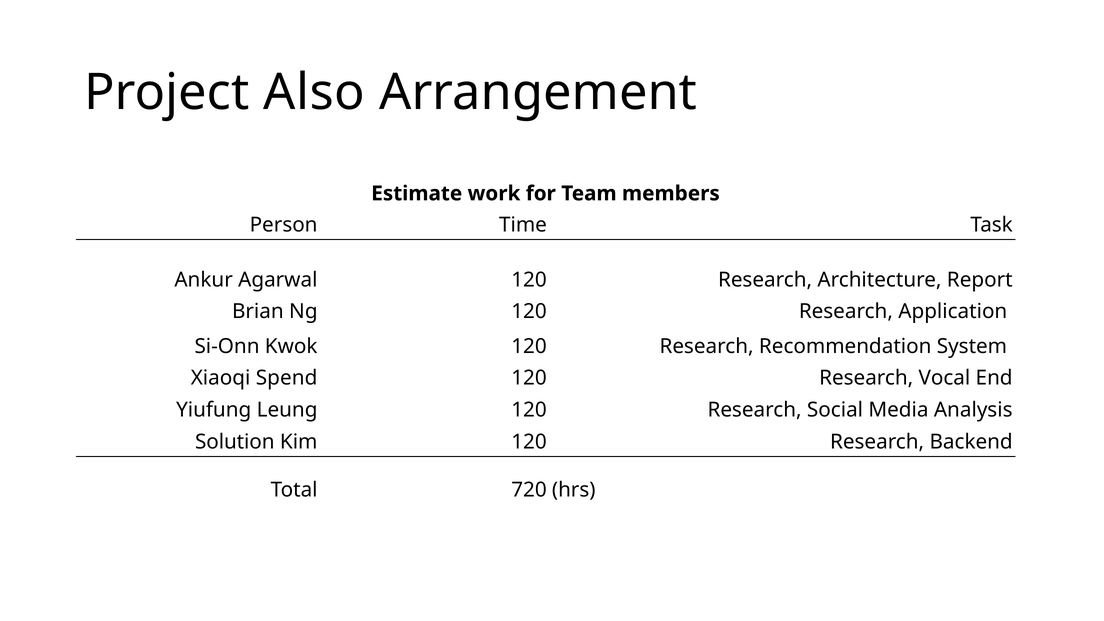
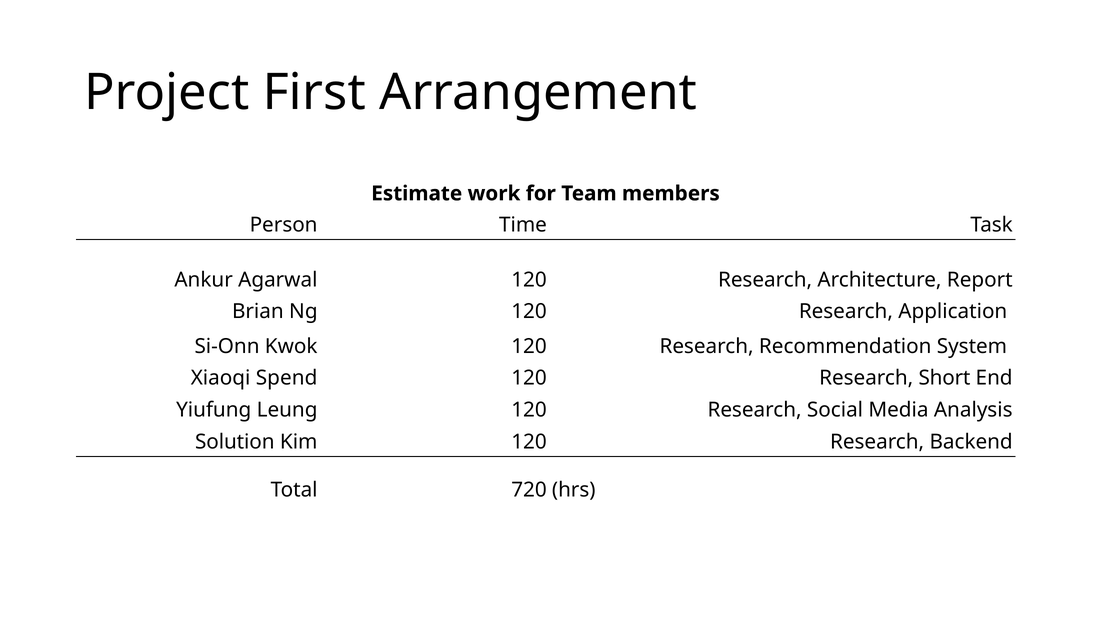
Also: Also -> First (314, 93)
Vocal: Vocal -> Short (945, 378)
